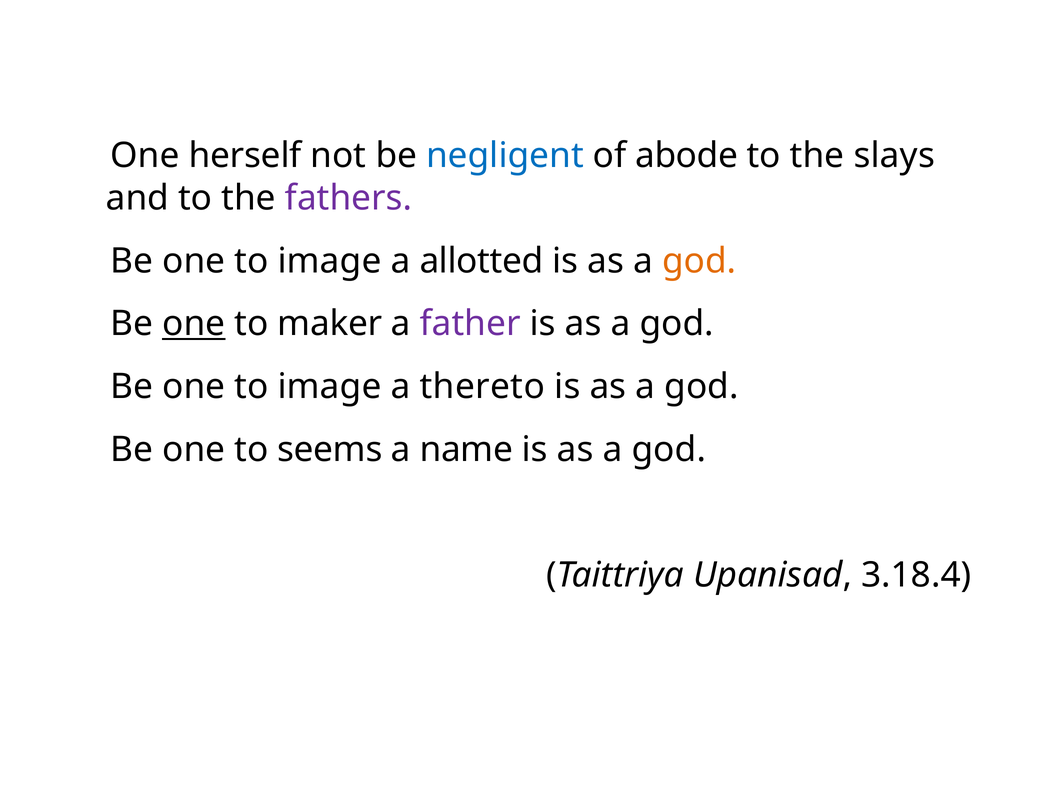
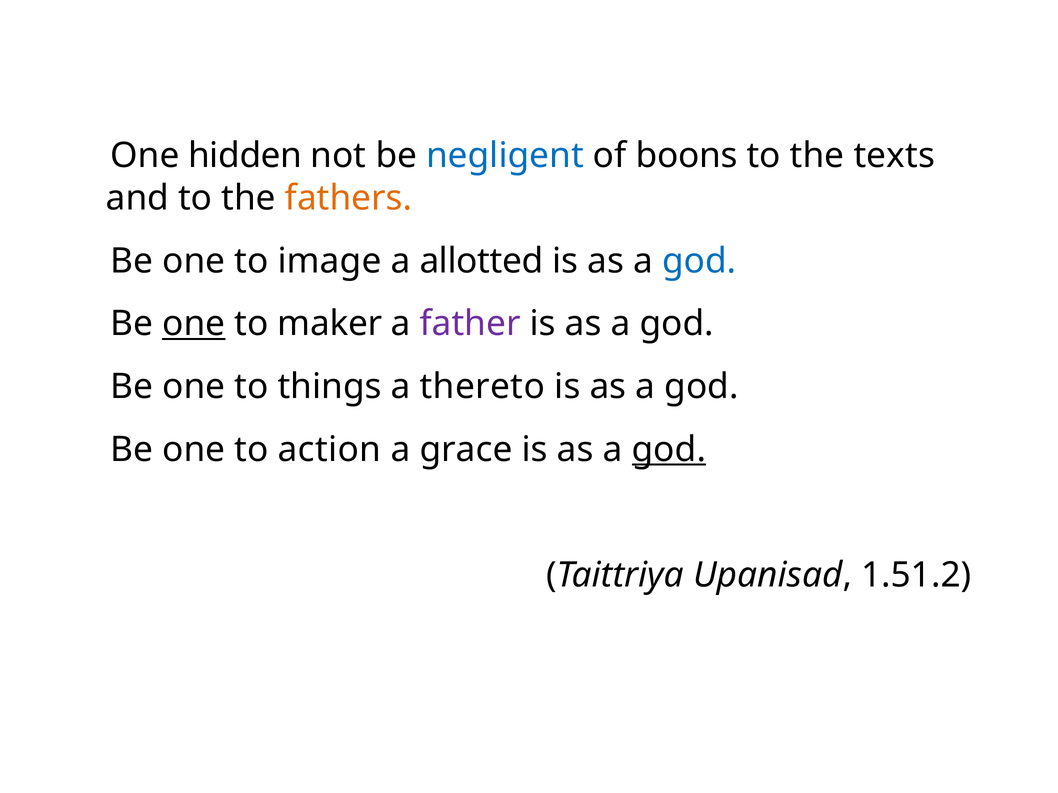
herself: herself -> hidden (245, 156)
abode: abode -> boons (687, 156)
slays: slays -> texts (894, 156)
fathers colour: purple -> orange (349, 198)
god colour: orange -> blue (699, 261)
image: image -> things (330, 387)
seems: seems -> action (329, 450)
name: name -> grace (466, 450)
god underline: none -> present (669, 450)
3.18.4: 3.18.4 -> 1.51.2 (916, 576)
